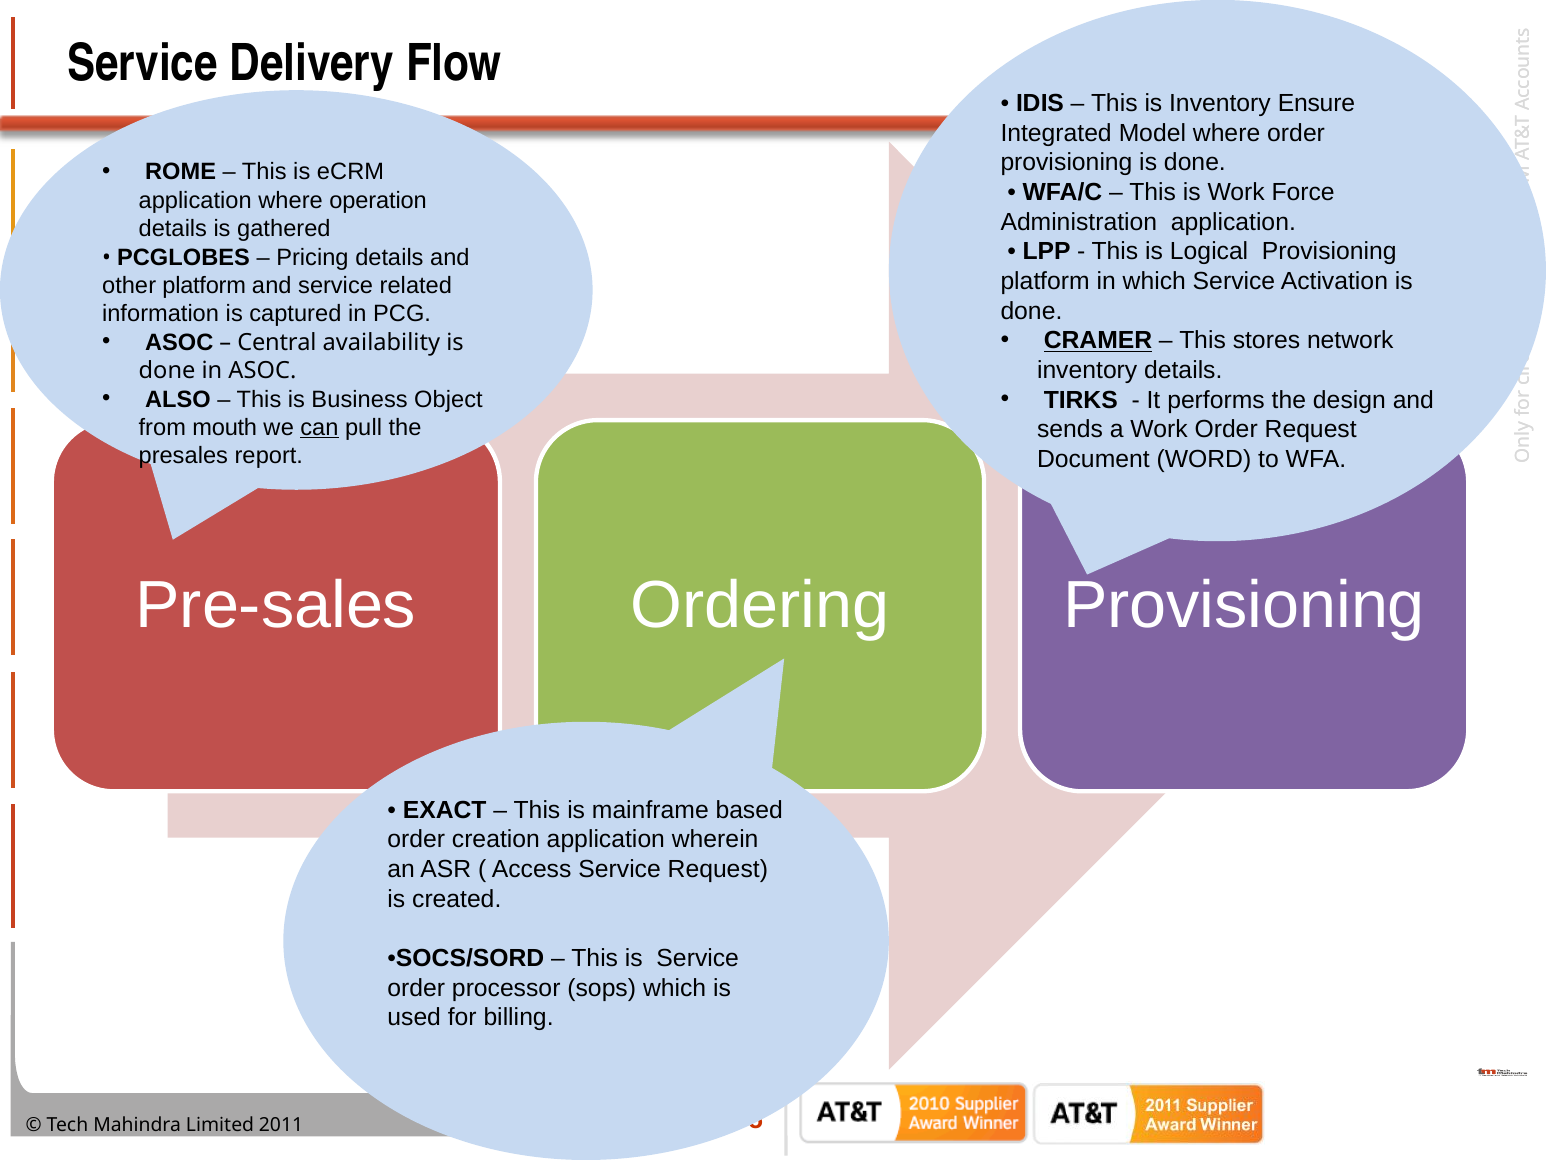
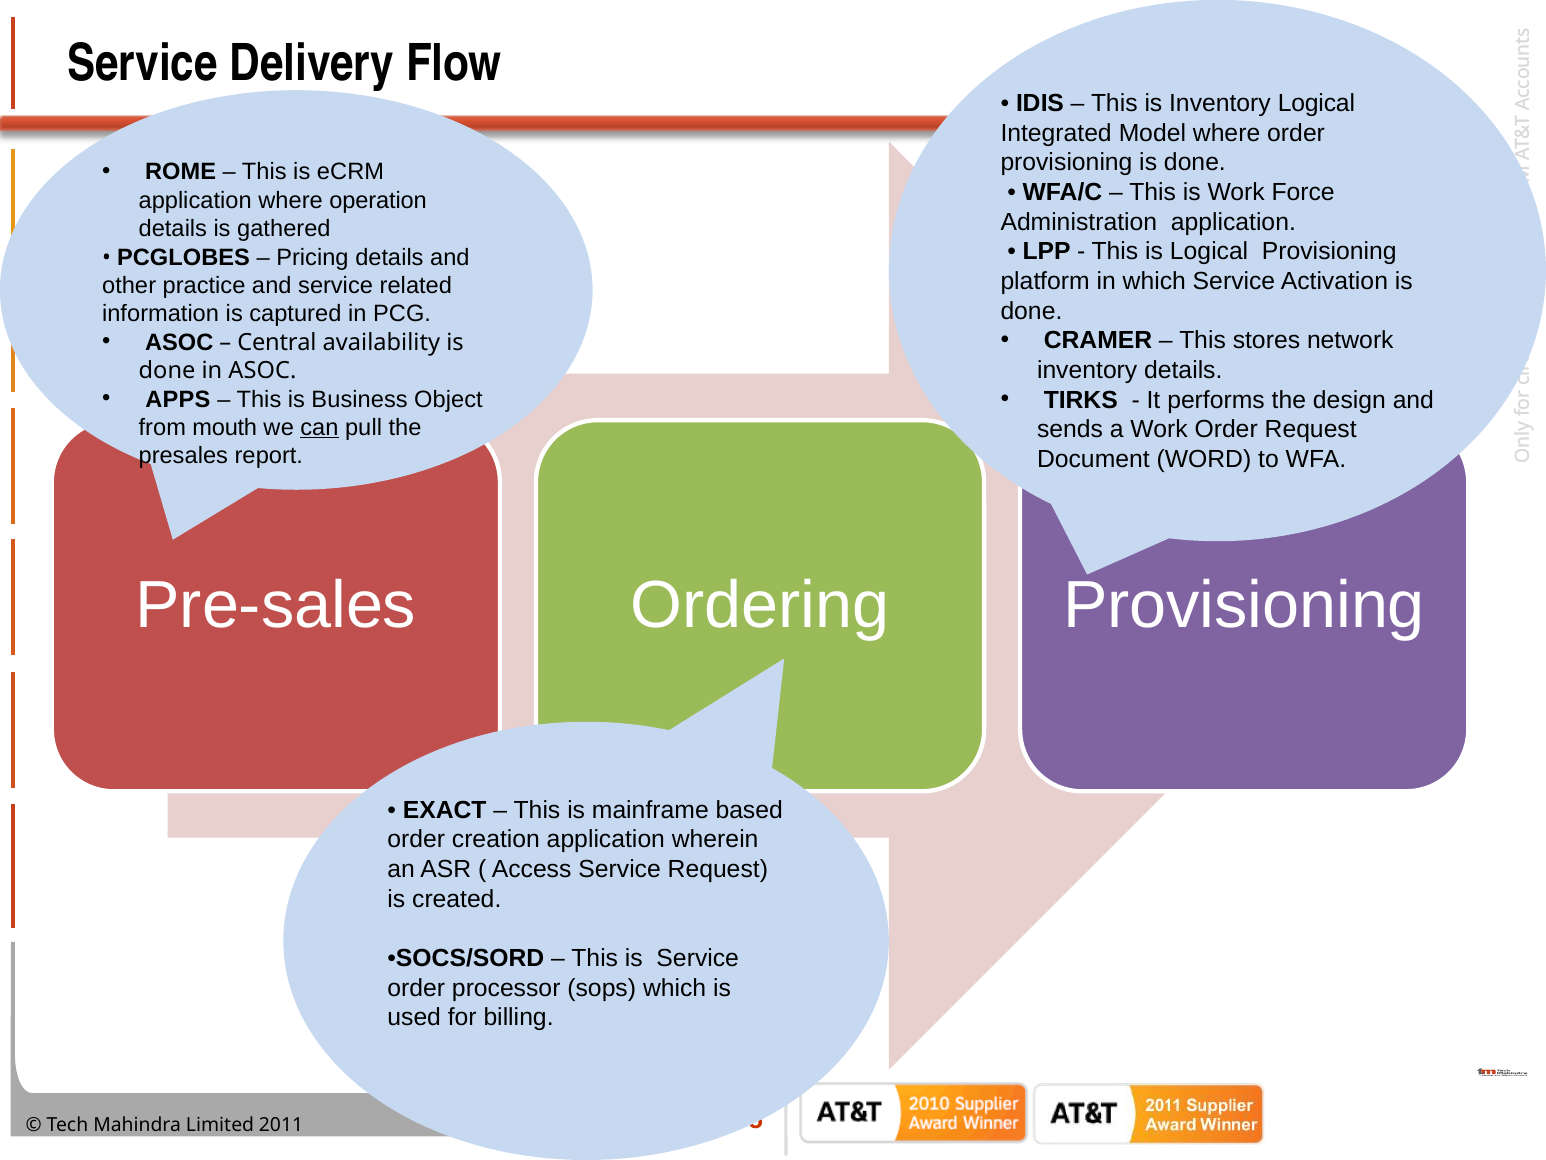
Inventory Ensure: Ensure -> Logical (1316, 103)
other platform: platform -> practice (204, 286)
CRAMER underline: present -> none (1098, 341)
ALSO: ALSO -> APPS (178, 399)
